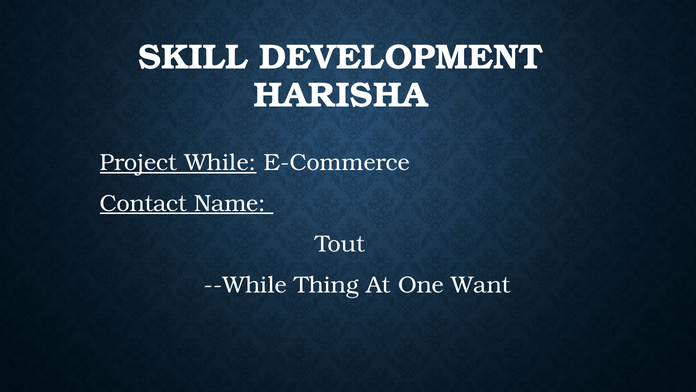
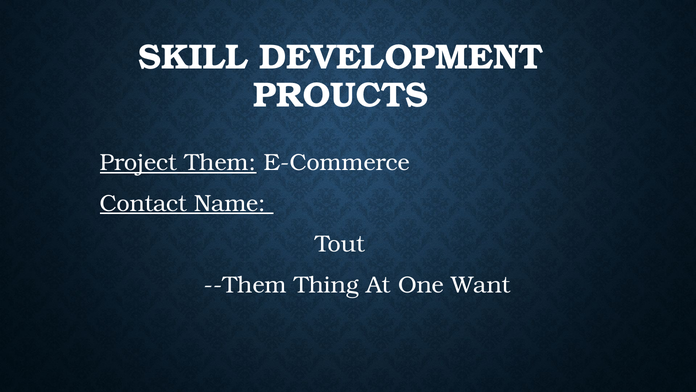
HARISHA: HARISHA -> PROUCTS (341, 95)
While: While -> Them (220, 163)
--While: --While -> --Them (245, 285)
